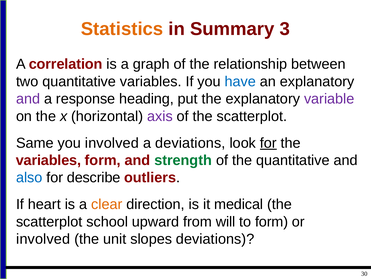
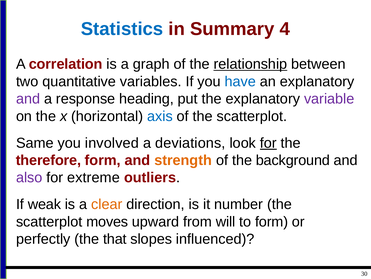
Statistics colour: orange -> blue (122, 29)
3: 3 -> 4 (285, 29)
relationship underline: none -> present (250, 64)
axis colour: purple -> blue (160, 116)
variables: variables -> therefore (48, 160)
strength colour: green -> orange (183, 160)
the quantitative: quantitative -> background (293, 160)
also colour: blue -> purple (29, 177)
describe: describe -> extreme (94, 177)
heart: heart -> weak (44, 204)
medical: medical -> number (239, 204)
school: school -> moves (107, 221)
involved: involved -> perfectly (43, 238)
unit: unit -> that (115, 238)
slopes deviations: deviations -> influenced (215, 238)
